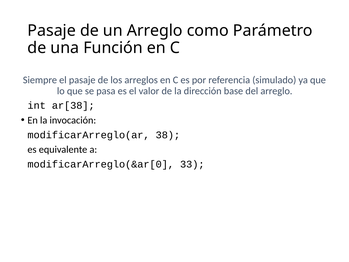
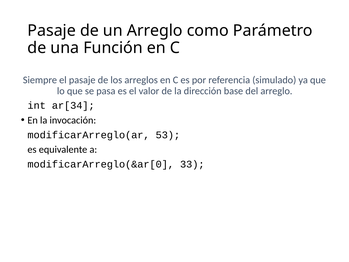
ar[38: ar[38 -> ar[34 (73, 106)
38: 38 -> 53 (168, 135)
